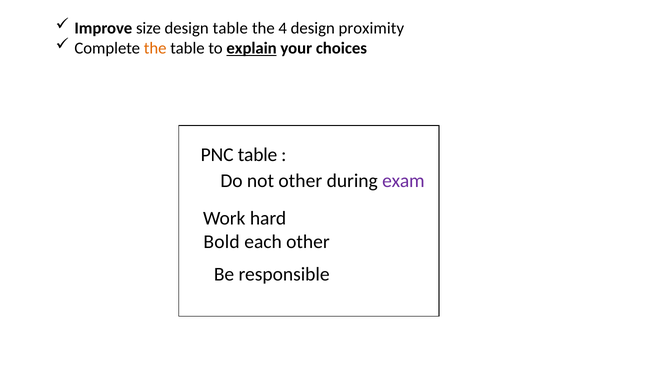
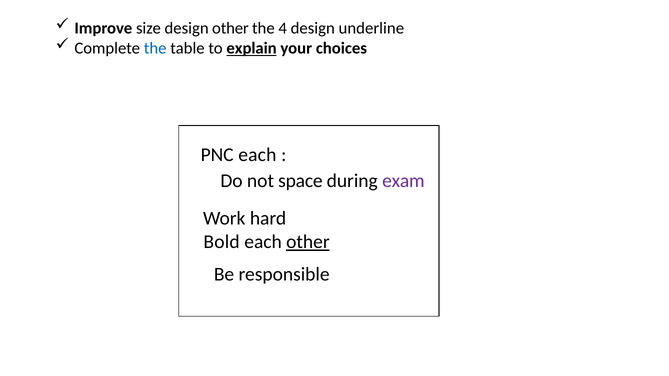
design table: table -> other (230, 28)
proximity: proximity -> underline (371, 28)
the colour: orange -> blue (155, 48)
PNC table: table -> each (257, 155)
not other: other -> space (300, 181)
other underline: none -> present (308, 242)
